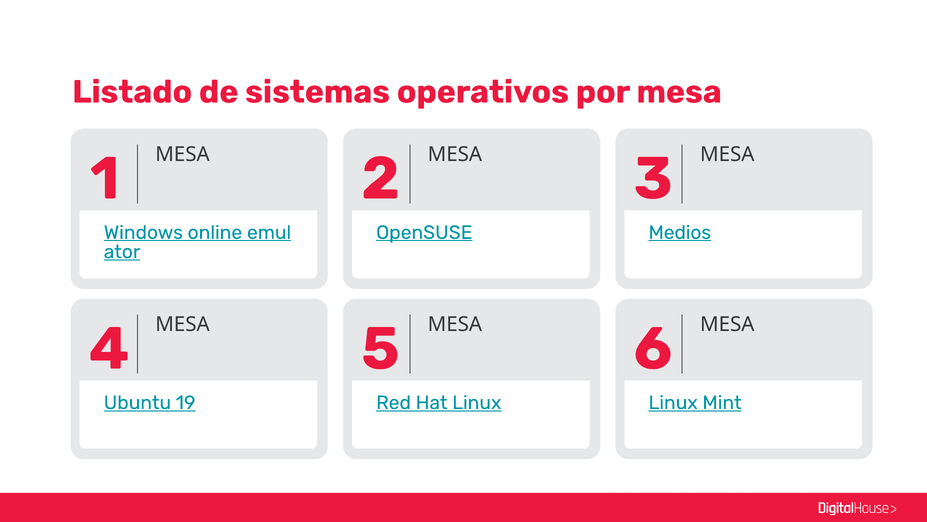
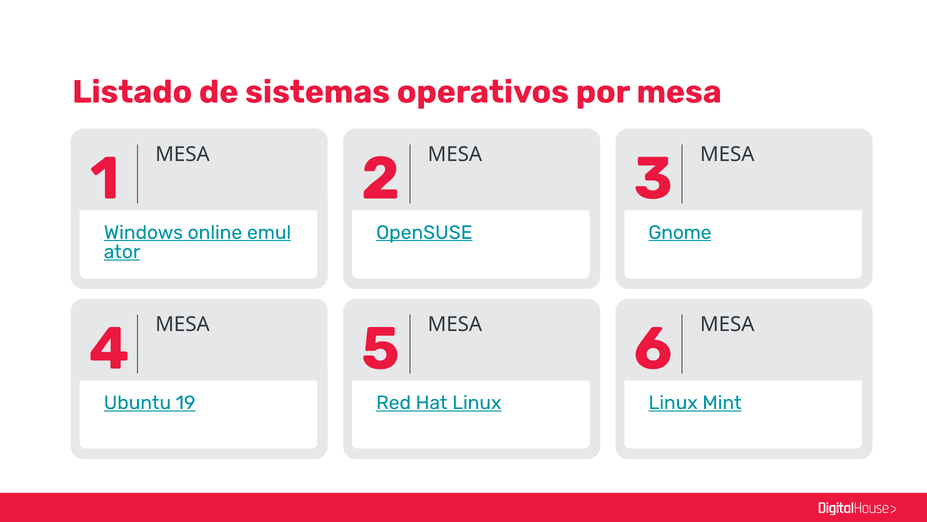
Medios: Medios -> Gnome (680, 232)
